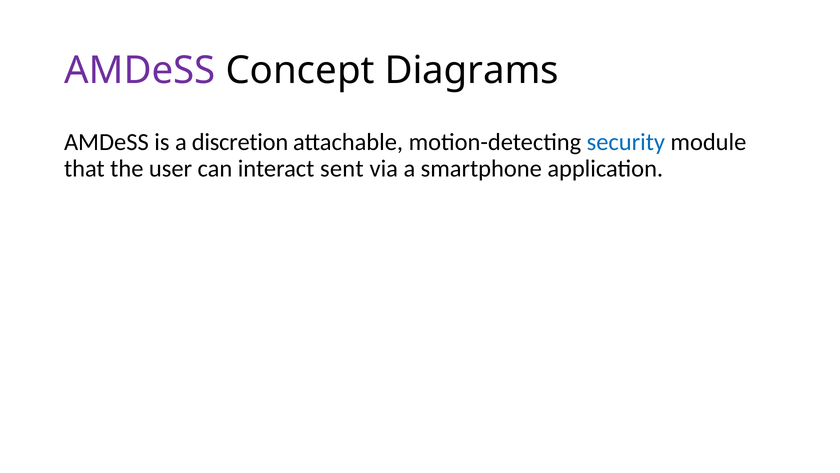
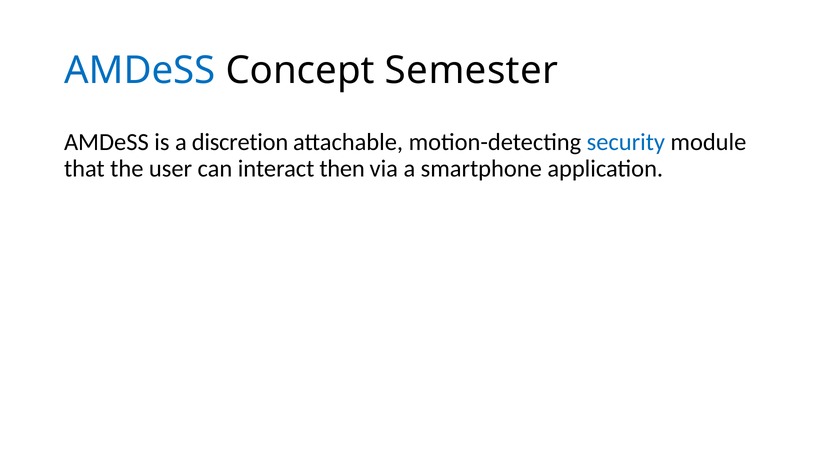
AMDeSS colour: purple -> blue (140, 71)
Diagrams: Diagrams -> Semester (472, 71)
sent: sent -> then (342, 168)
